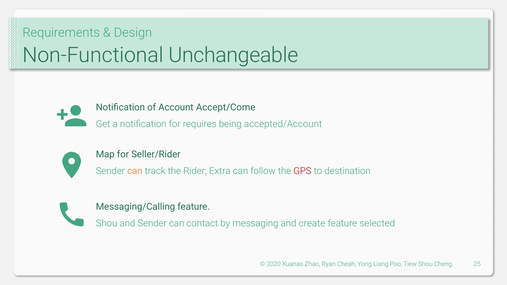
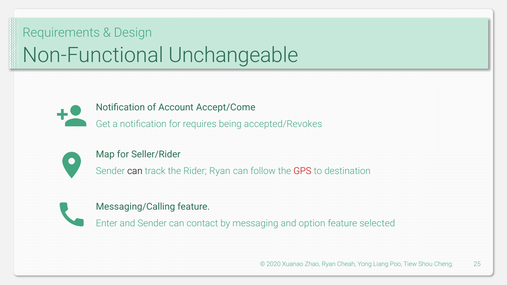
accepted/Account: accepted/Account -> accepted/Revokes (283, 124)
can colour: orange -> black (135, 171)
Rider Extra: Extra -> Ryan (220, 171)
Shou: Shou -> Enter (107, 224)
create: create -> option (312, 224)
